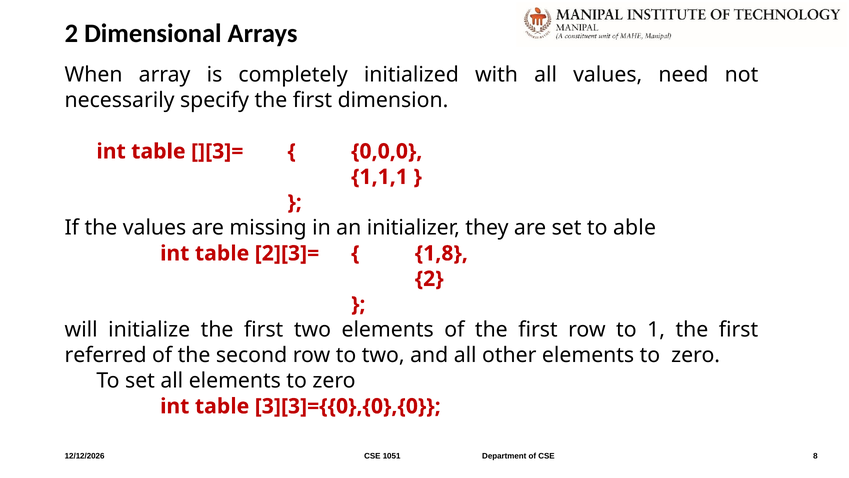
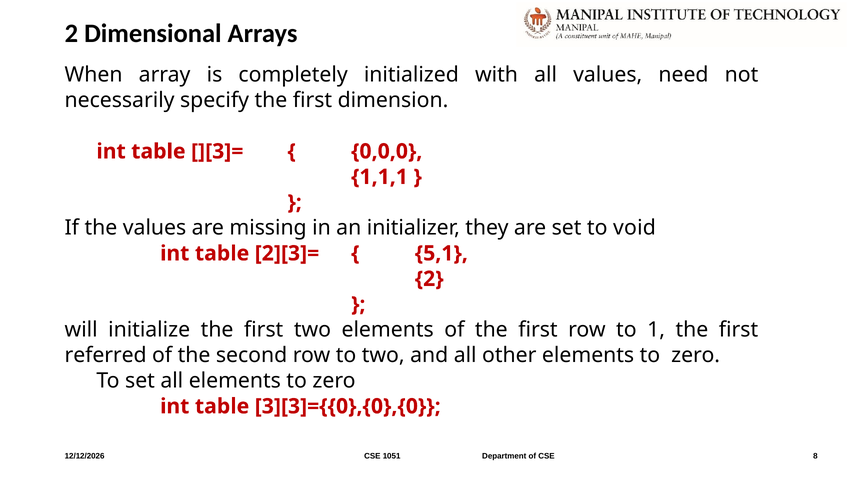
able: able -> void (634, 228)
1,8: 1,8 -> 5,1 (441, 253)
